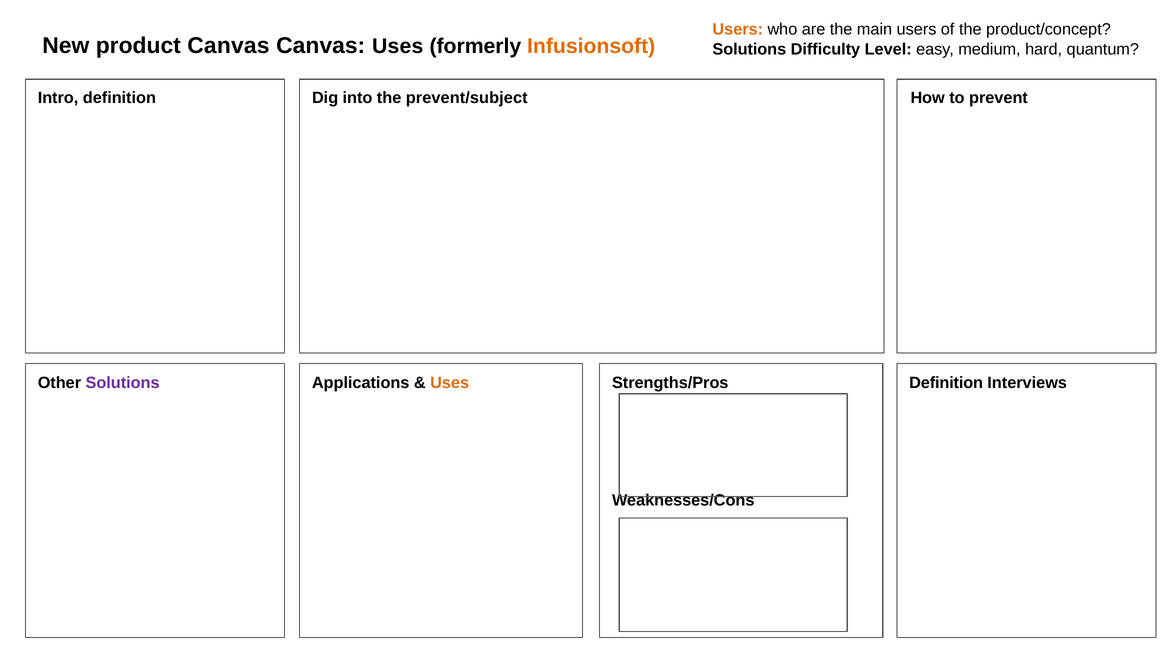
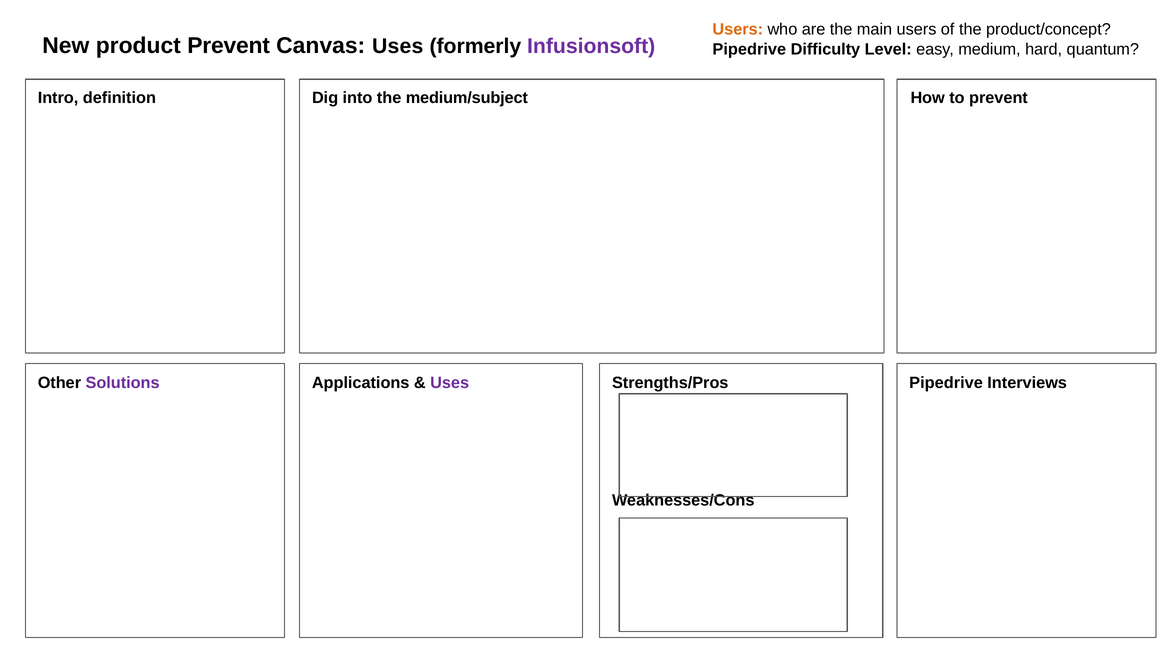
product Canvas: Canvas -> Prevent (229, 46)
Infusionsoft colour: orange -> purple (591, 46)
Solutions: Solutions -> Pipedrive (749, 49)
prevent/subject: prevent/subject -> medium/subject (467, 98)
Uses colour: orange -> purple (450, 383)
Definition: Definition -> Pipedrive (946, 383)
